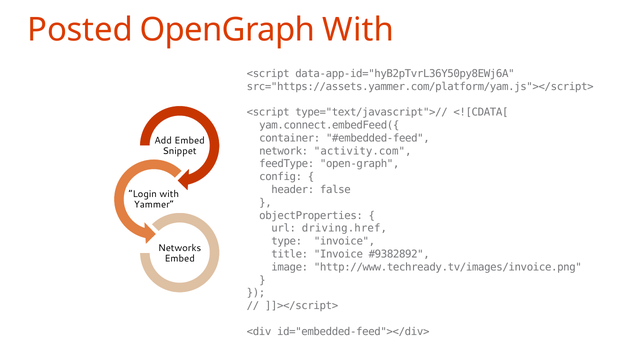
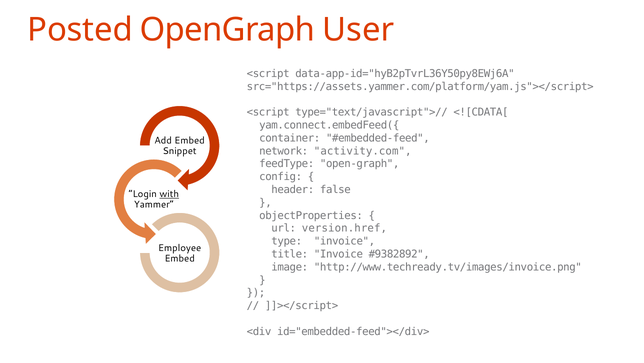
OpenGraph With: With -> User (358, 30)
with underline: none -> present (169, 194)
driving.href: driving.href -> version.href (344, 228)
Networks: Networks -> Employee (180, 248)
